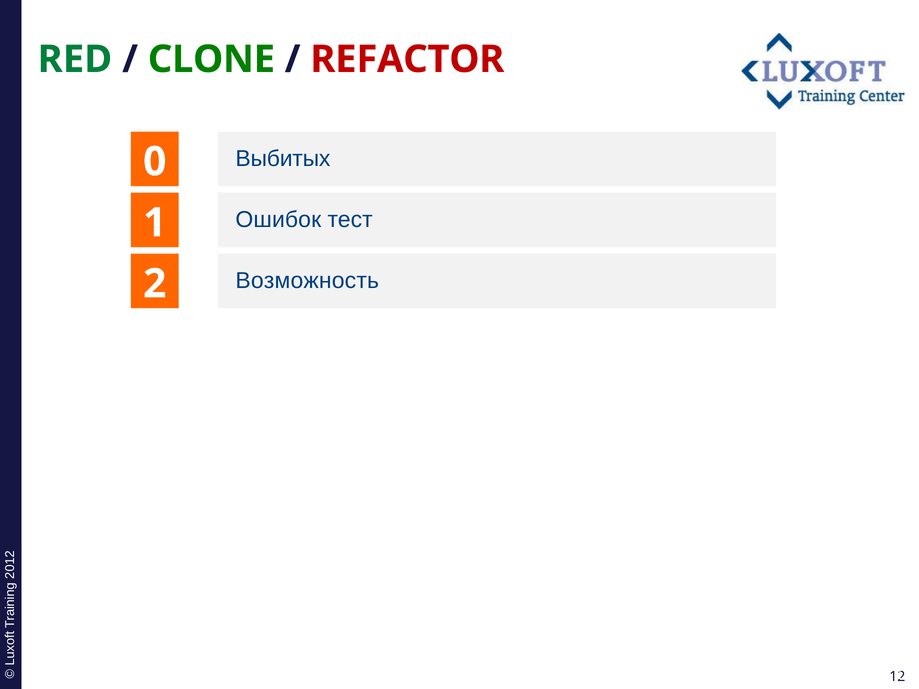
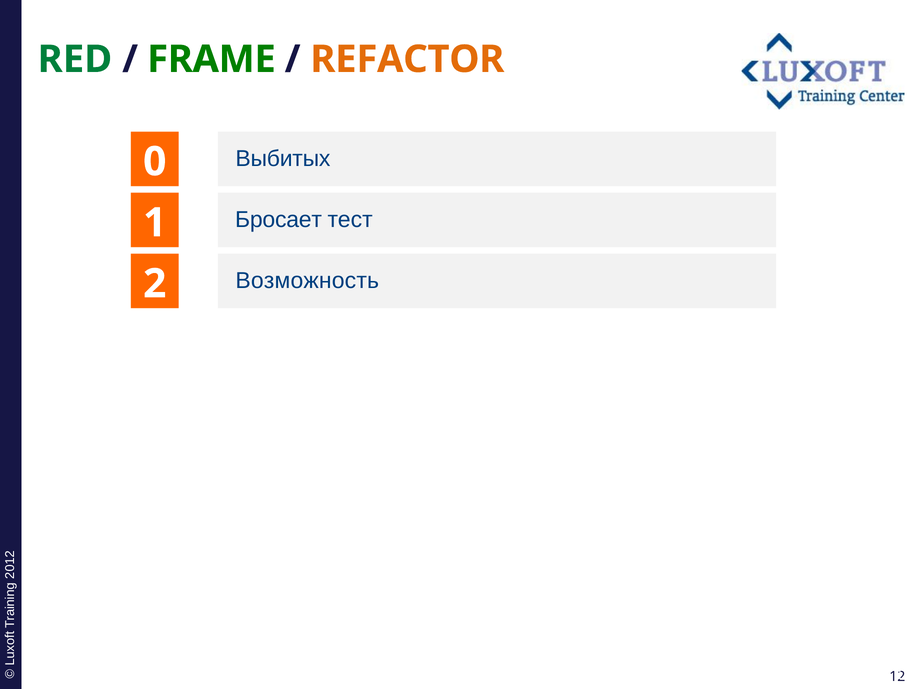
CLONE: CLONE -> FRAME (211, 59)
REFACTOR colour: red -> orange (407, 59)
Ошибок: Ошибок -> Бросает (278, 220)
